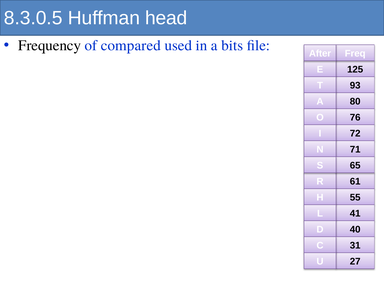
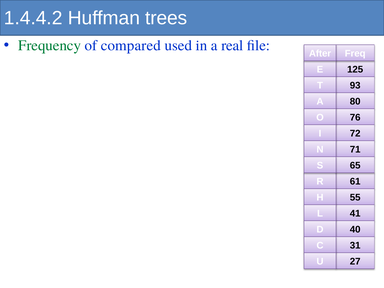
8.3.0.5: 8.3.0.5 -> 1.4.4.2 (33, 18)
head: head -> trees (166, 18)
Frequency colour: black -> green (50, 46)
bits: bits -> real (232, 46)
